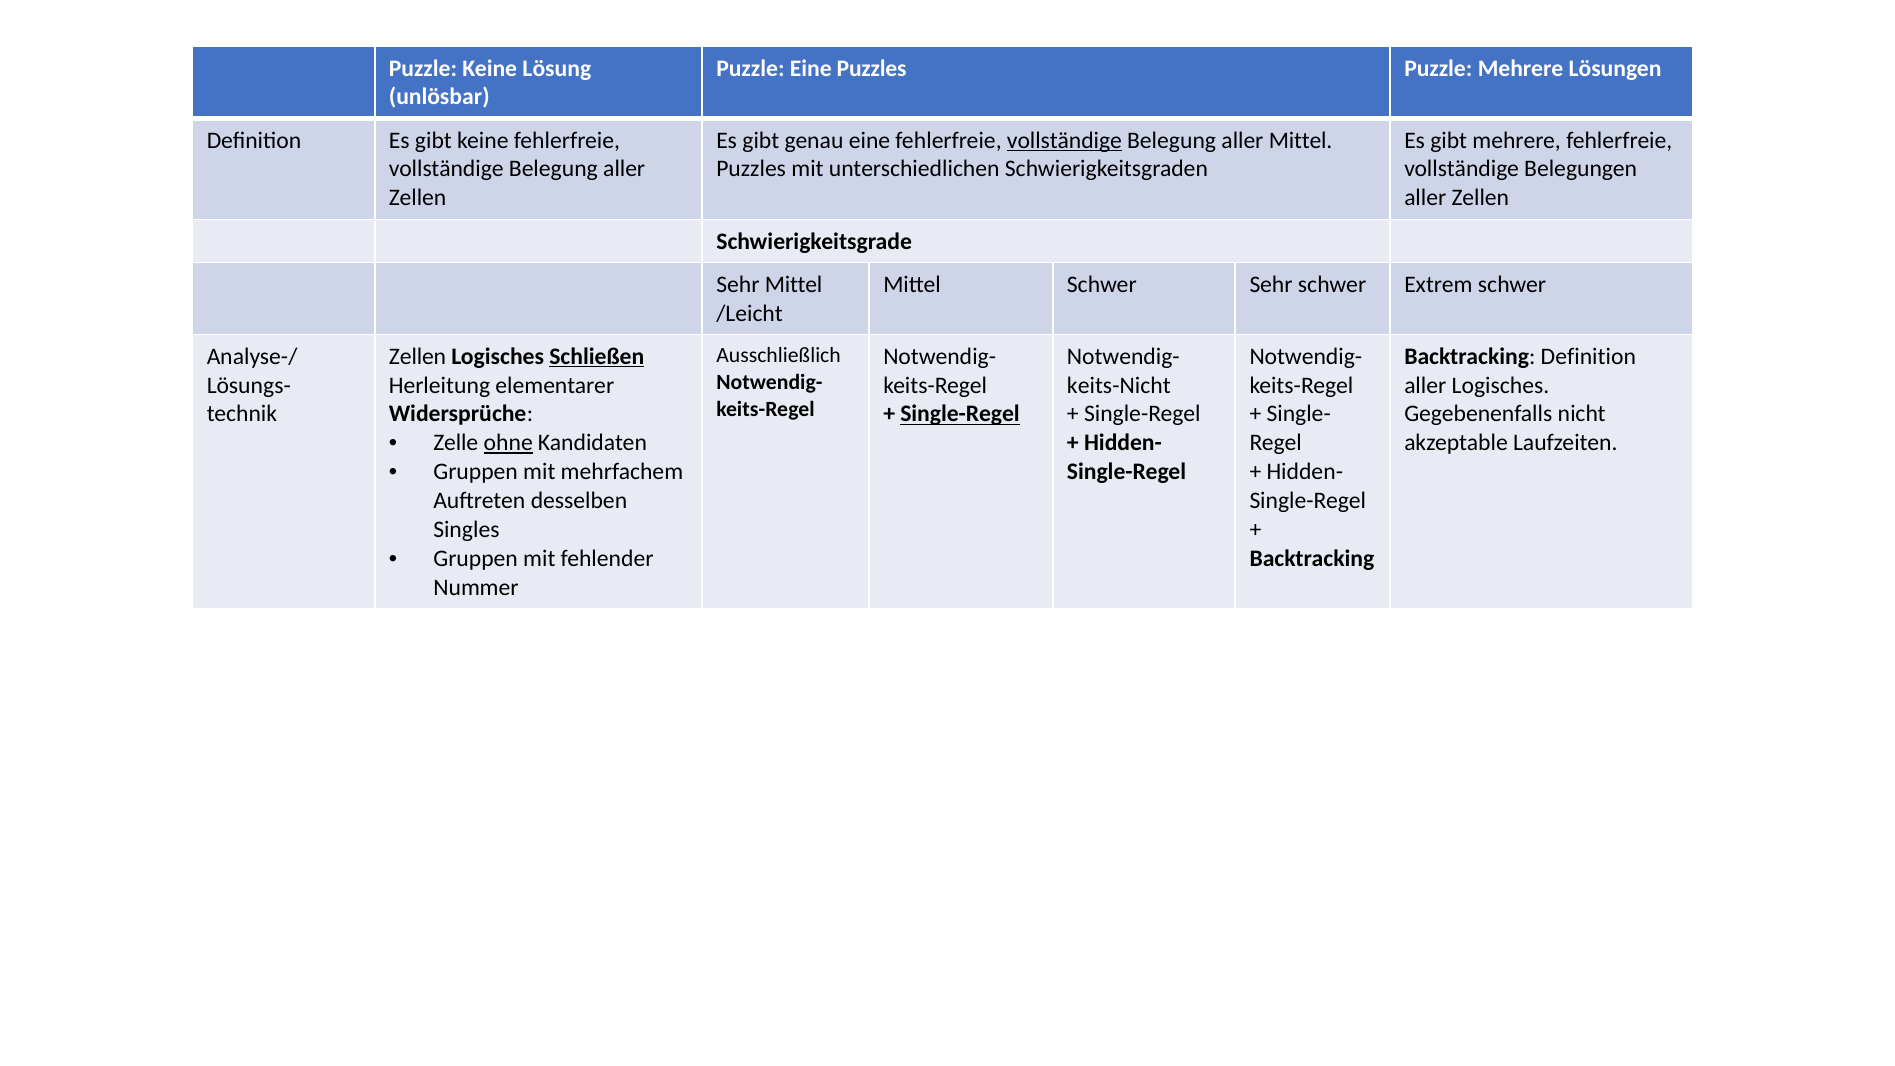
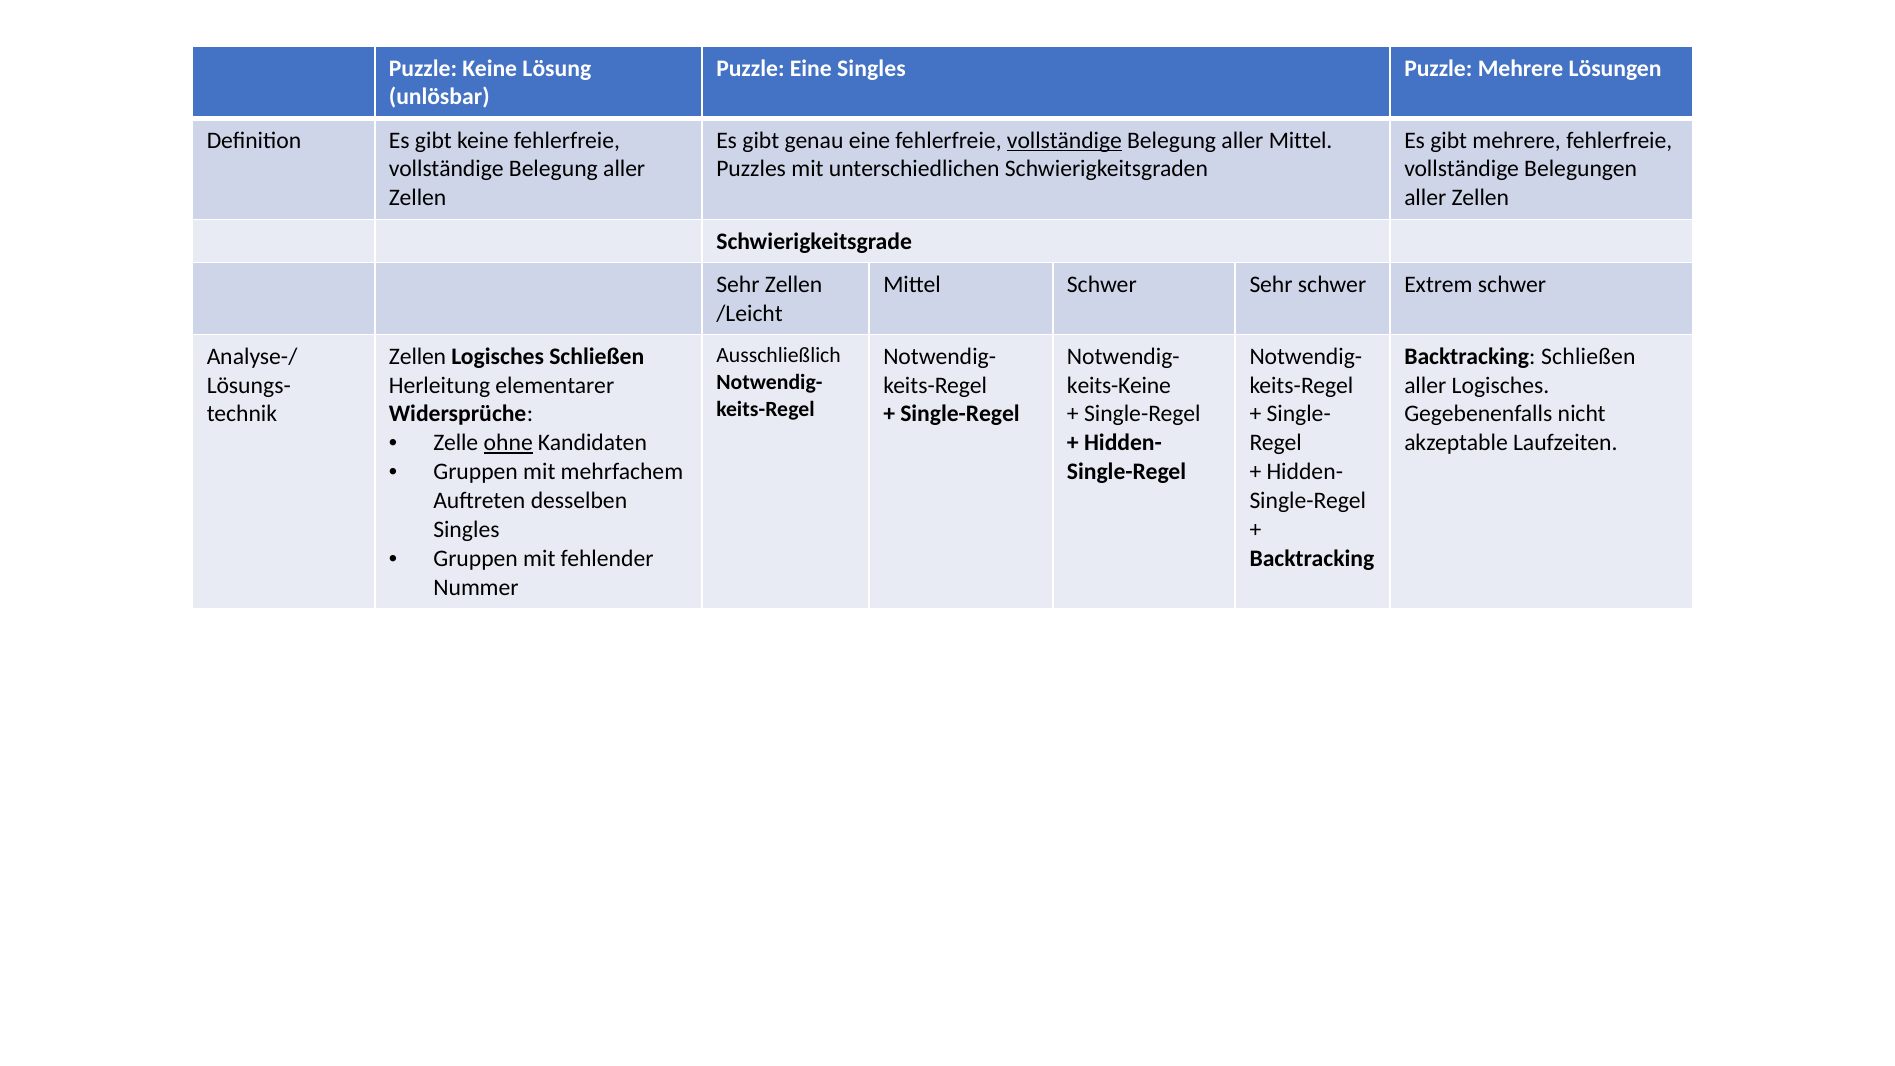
Eine Puzzles: Puzzles -> Singles (871, 68)
Sehr Mittel: Mittel -> Zellen (794, 284)
Schließen underline: present -> none (597, 356)
Backtracking Definition: Definition -> Schließen (1588, 356)
keits-Nicht: keits-Nicht -> keits-Keine (1119, 385)
Single-Regel underline: present -> none (960, 414)
